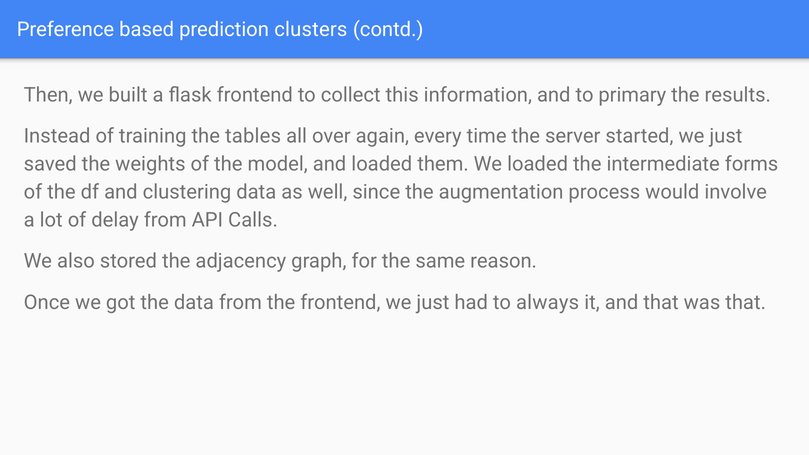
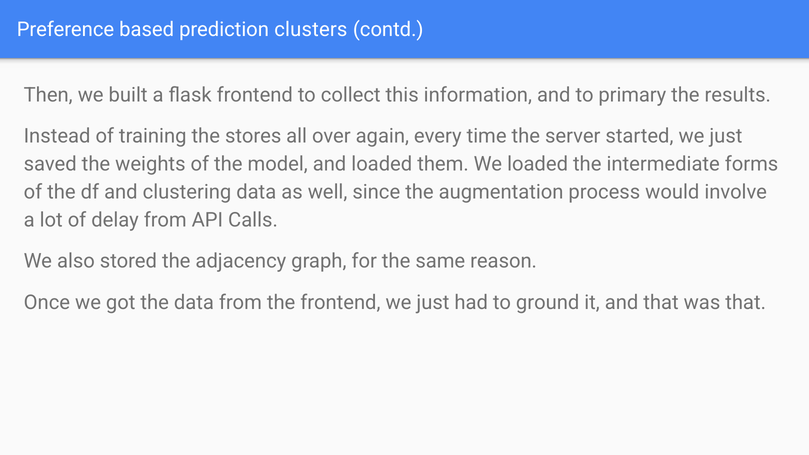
tables: tables -> stores (253, 136)
always: always -> ground (548, 303)
